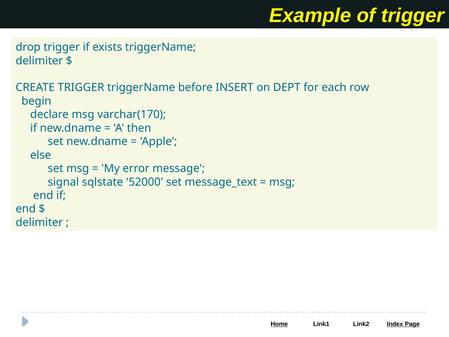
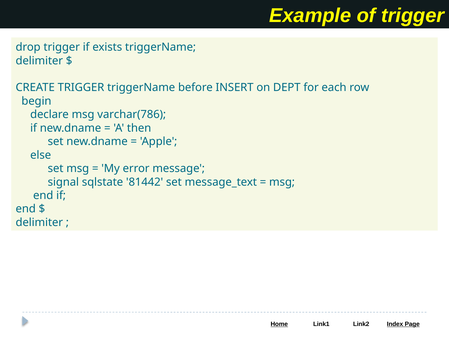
varchar(170: varchar(170 -> varchar(786 (132, 114)
52000: 52000 -> 81442 (145, 182)
